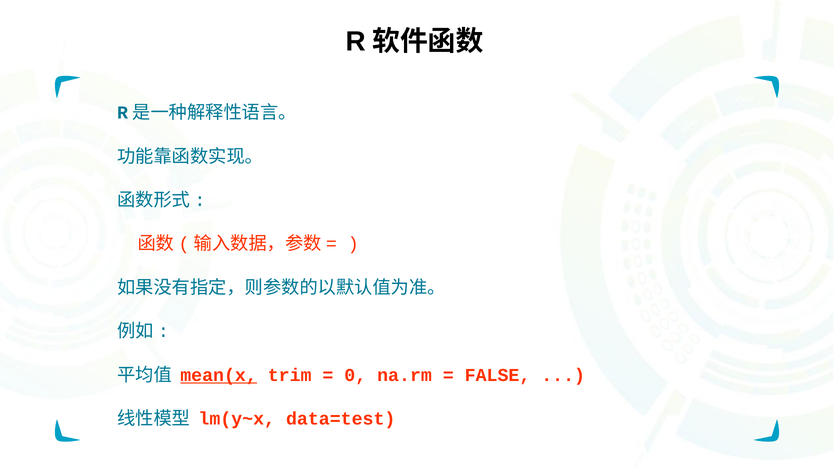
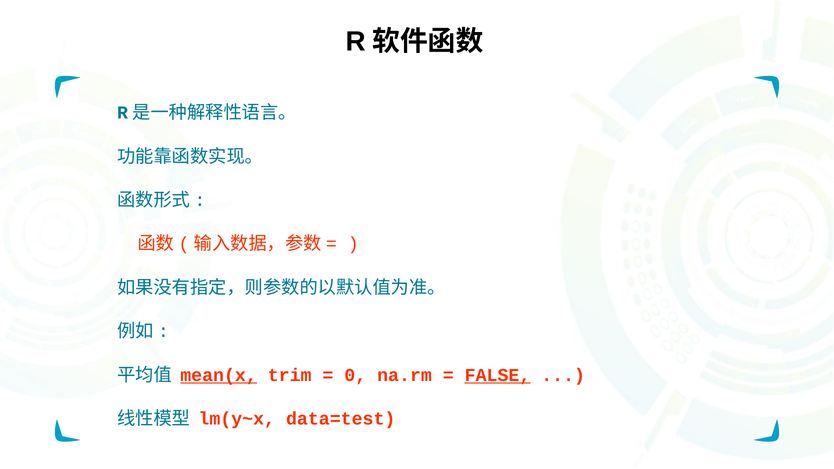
FALSE underline: none -> present (498, 375)
